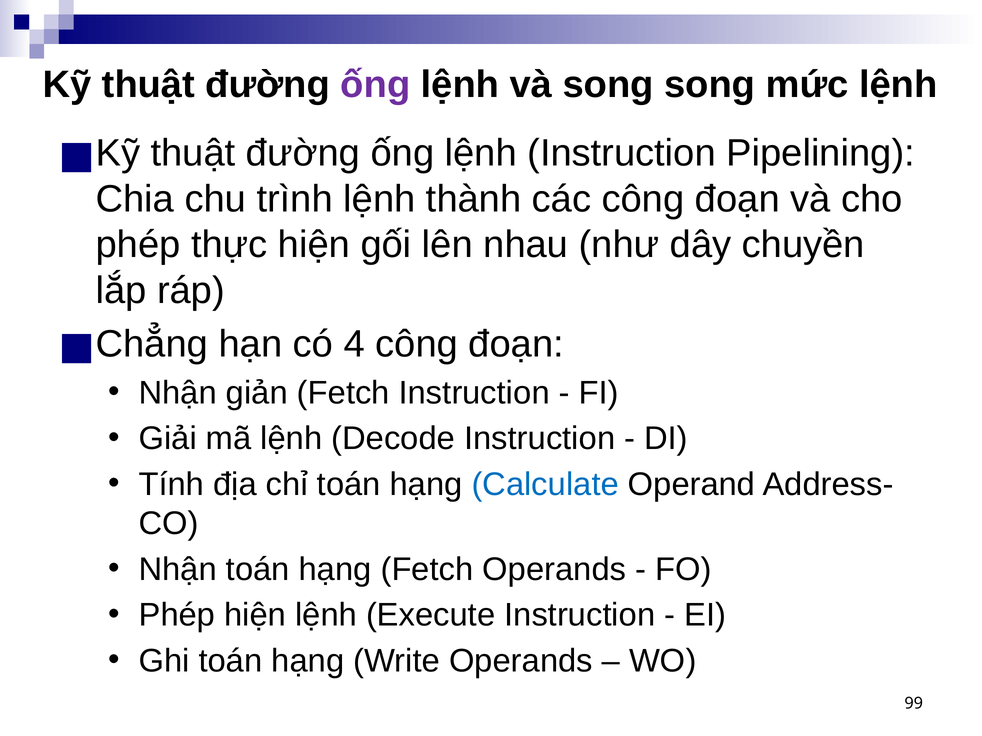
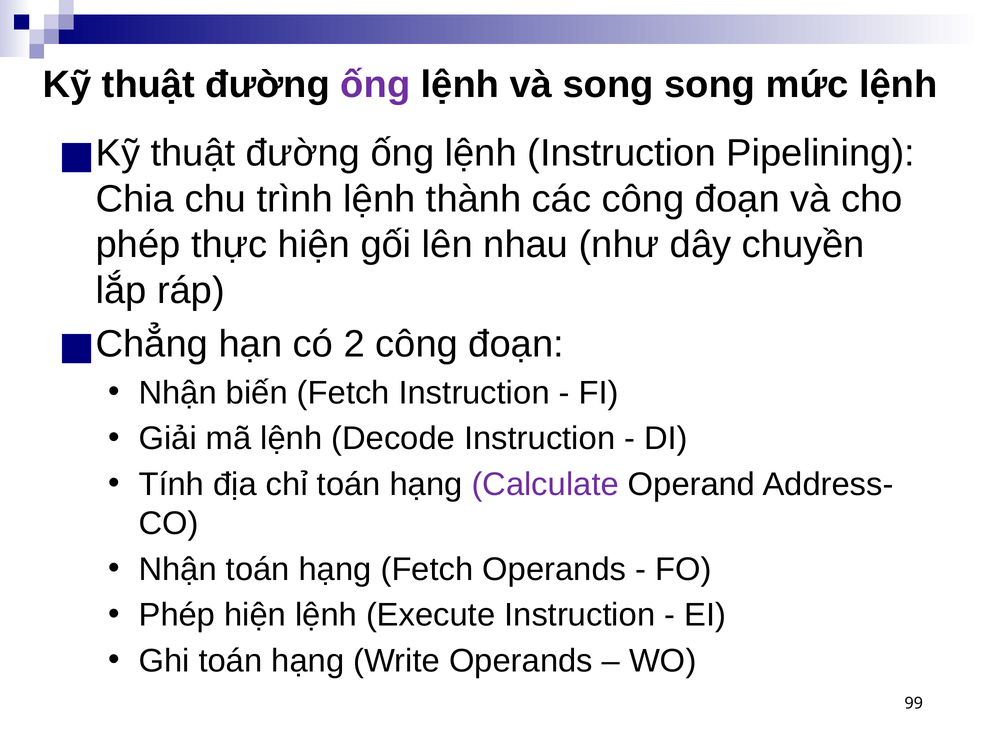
4: 4 -> 2 (354, 344)
giản: giản -> biến (257, 393)
Calculate colour: blue -> purple (545, 485)
